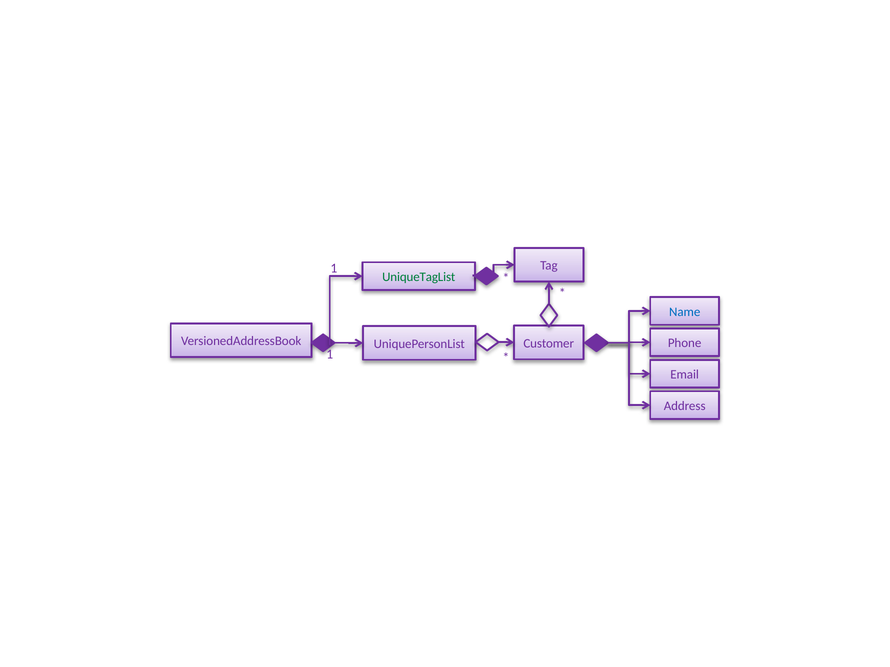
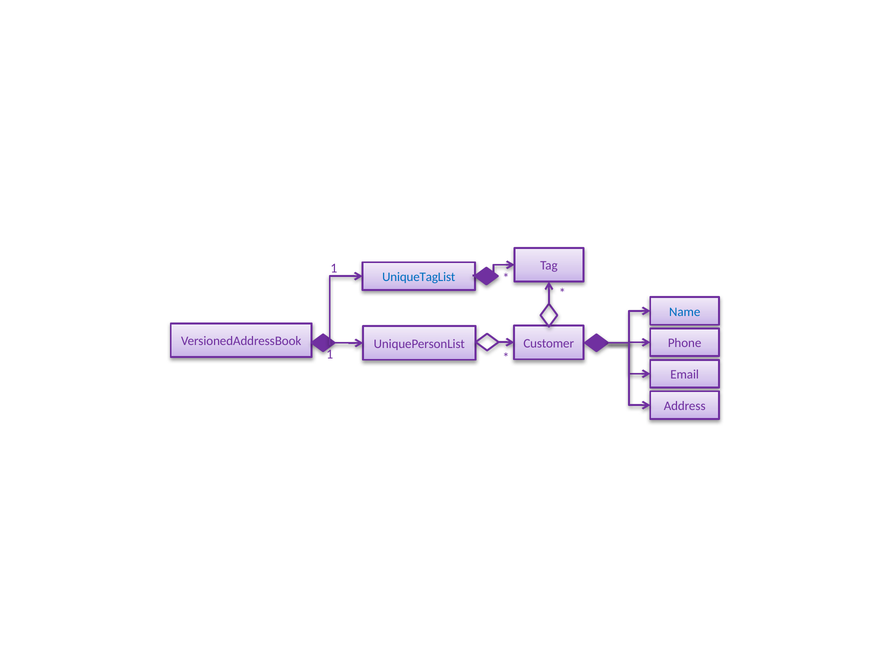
UniqueTagList colour: green -> blue (419, 277)
